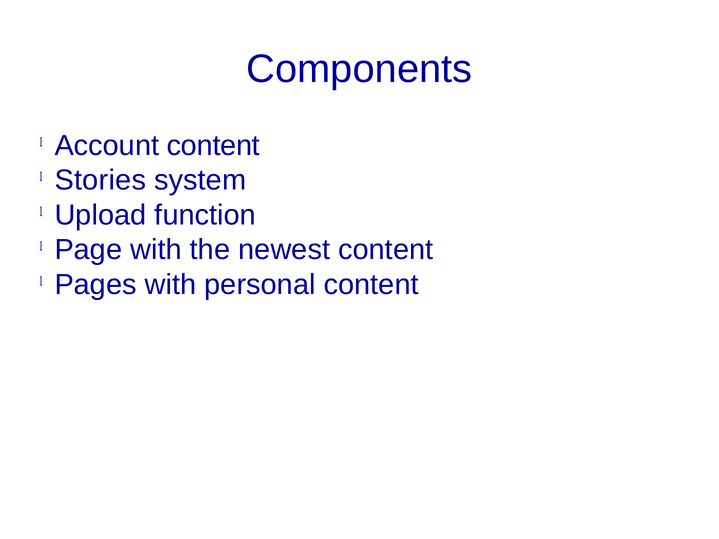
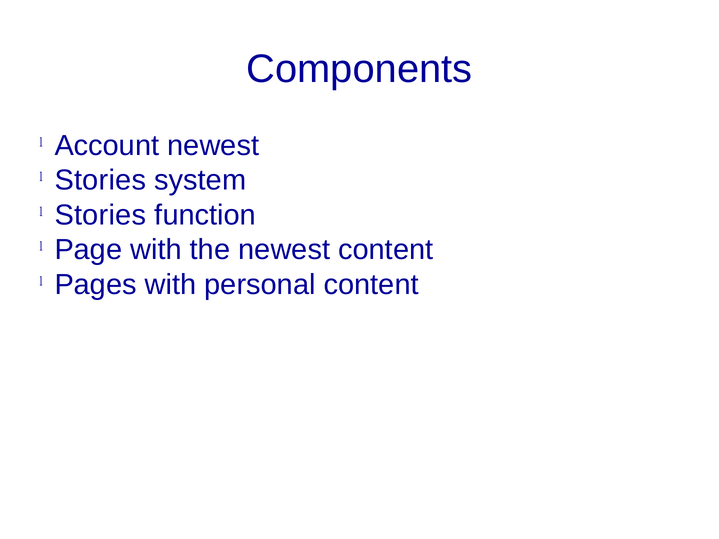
Account content: content -> newest (213, 146)
Upload: Upload -> Stories (100, 215)
